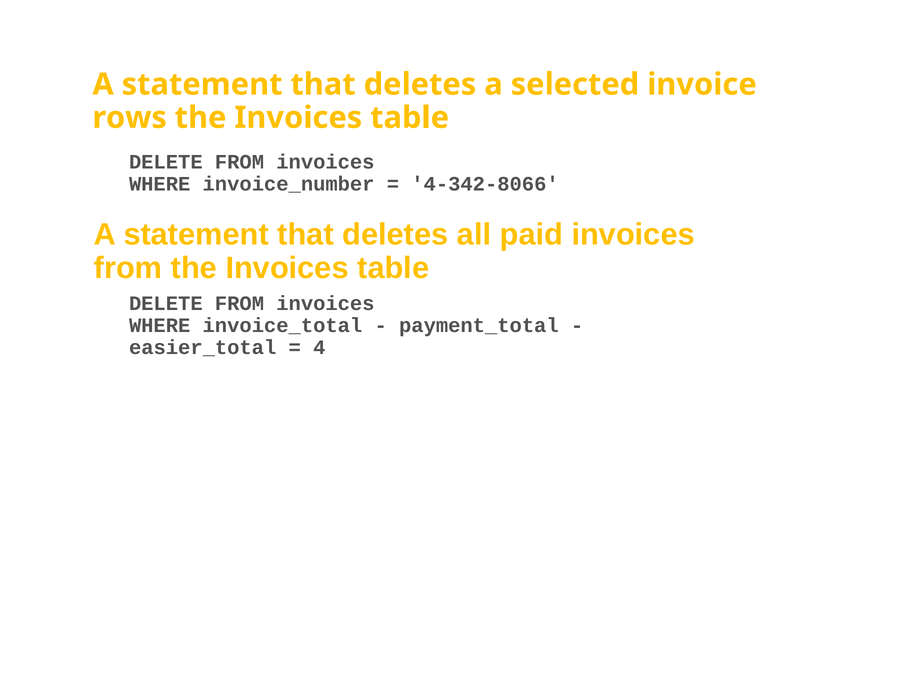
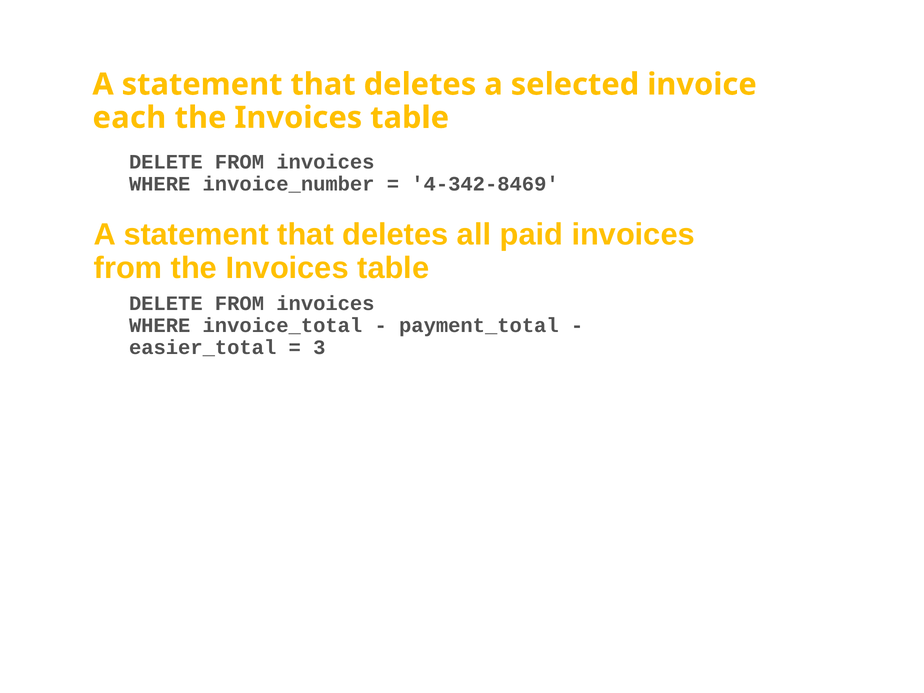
rows: rows -> each (129, 118)
4-342-8066: 4-342-8066 -> 4-342-8469 (485, 184)
4: 4 -> 3 (319, 348)
